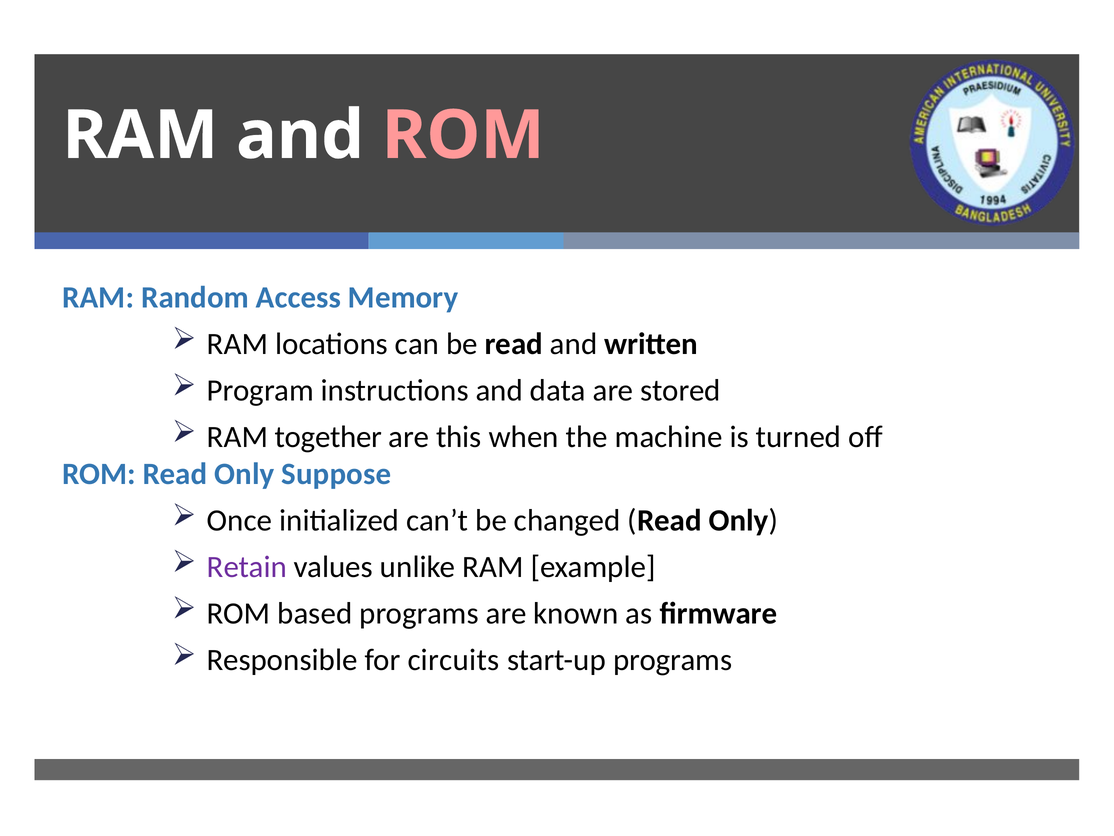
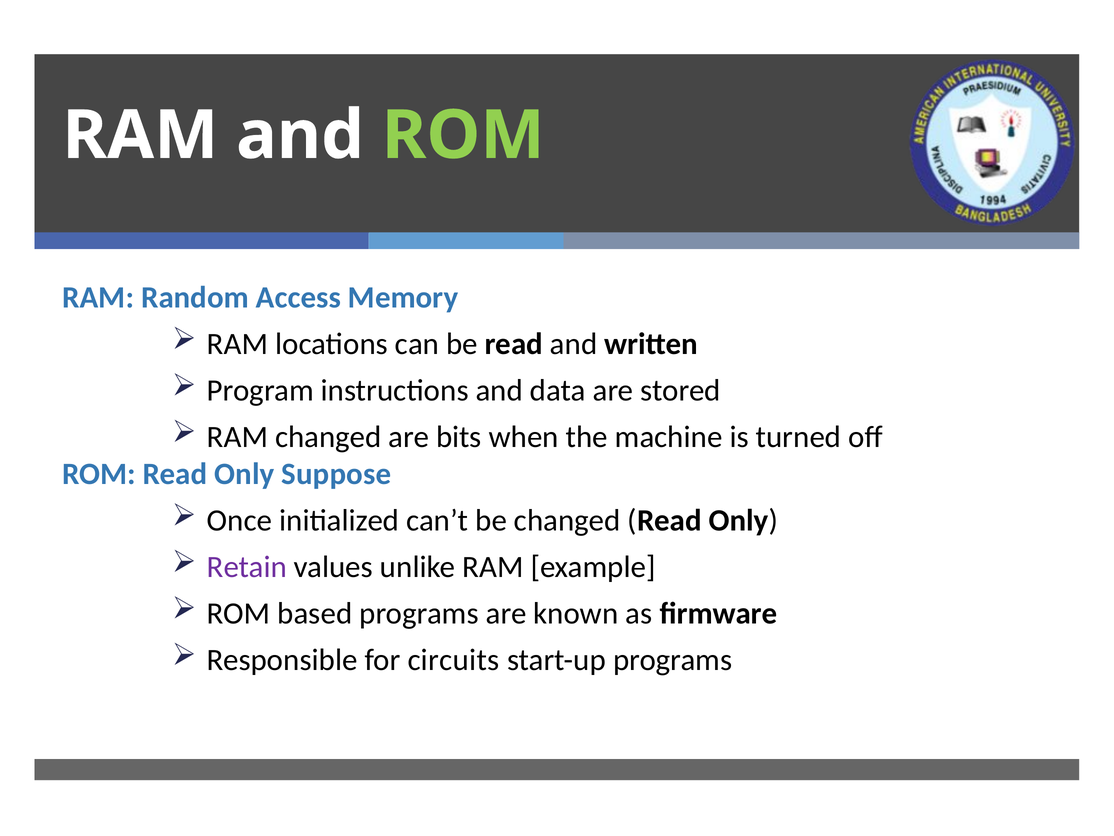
ROM colour: pink -> light green (463, 135)
RAM together: together -> changed (328, 437)
this: this -> bits (459, 437)
